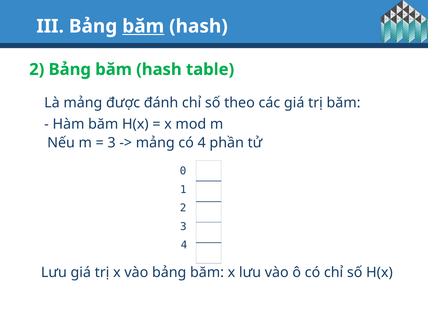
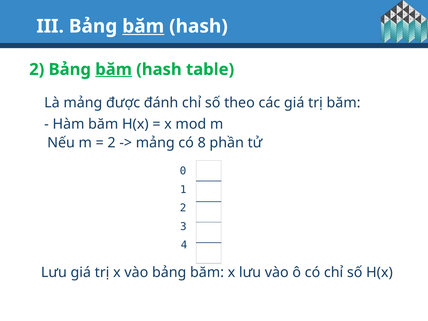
băm underline: none -> present (114, 69)
3: 3 -> 2 (112, 143)
có 4: 4 -> 8 (202, 143)
